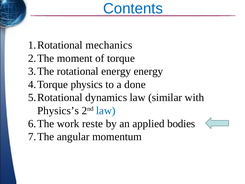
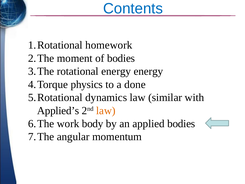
mechanics: mechanics -> homework (109, 45)
of torque: torque -> bodies (121, 58)
Physics’s: Physics’s -> Applied’s (58, 110)
law colour: blue -> orange (106, 110)
reste: reste -> body (93, 124)
